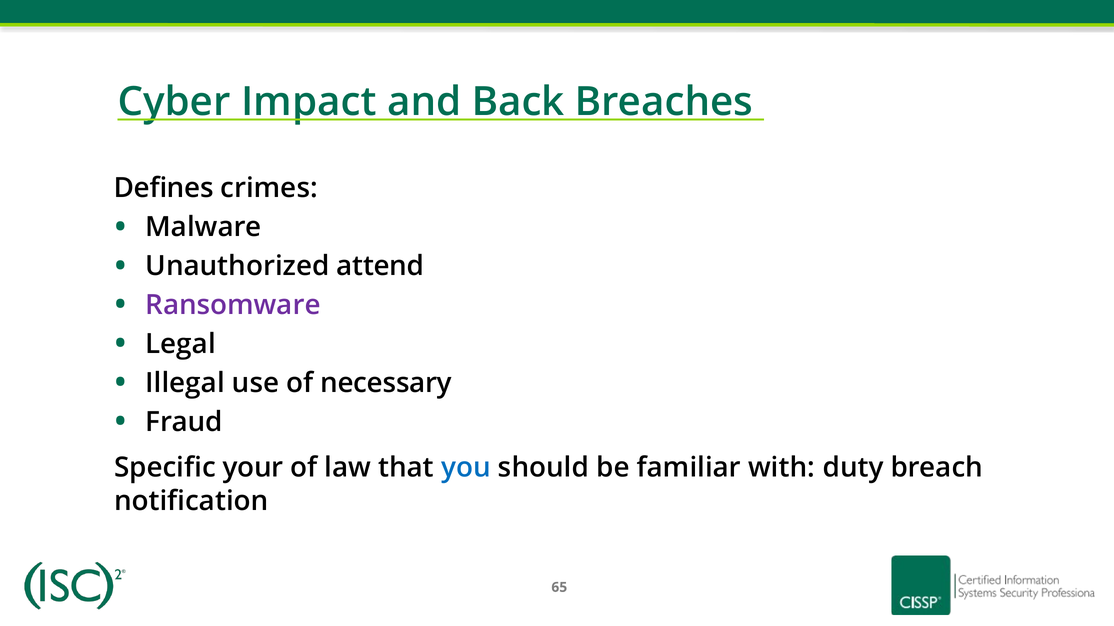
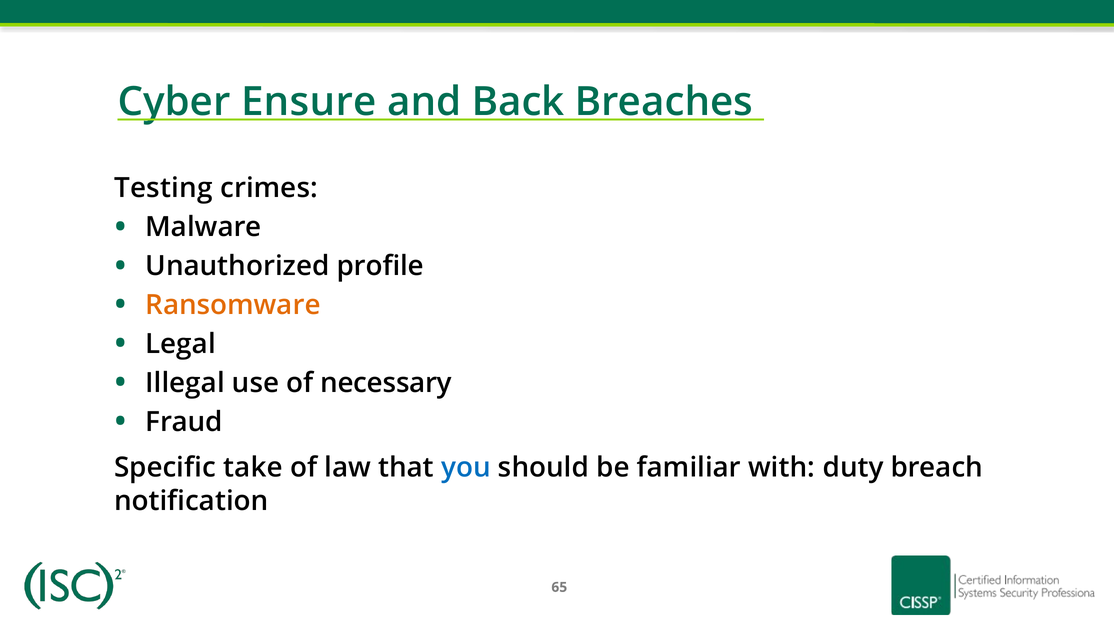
Impact: Impact -> Ensure (309, 102)
Defines: Defines -> Testing (163, 188)
attend: attend -> profile (380, 266)
Ransomware colour: purple -> orange (233, 305)
your: your -> take (253, 468)
